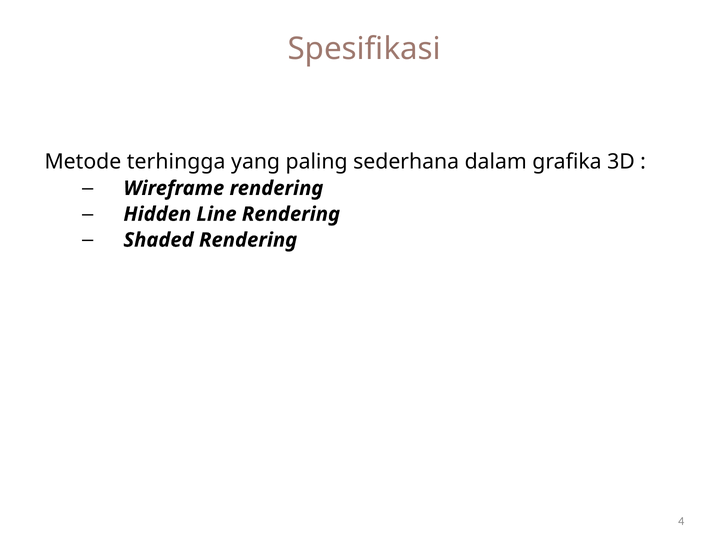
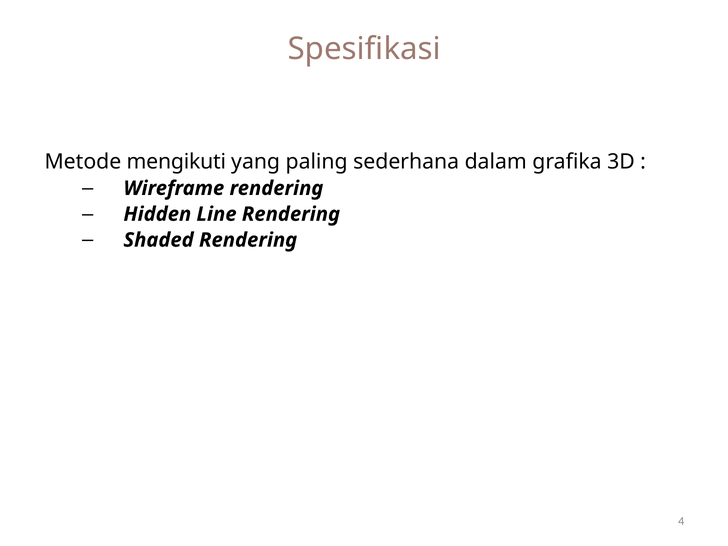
terhingga: terhingga -> mengikuti (176, 162)
